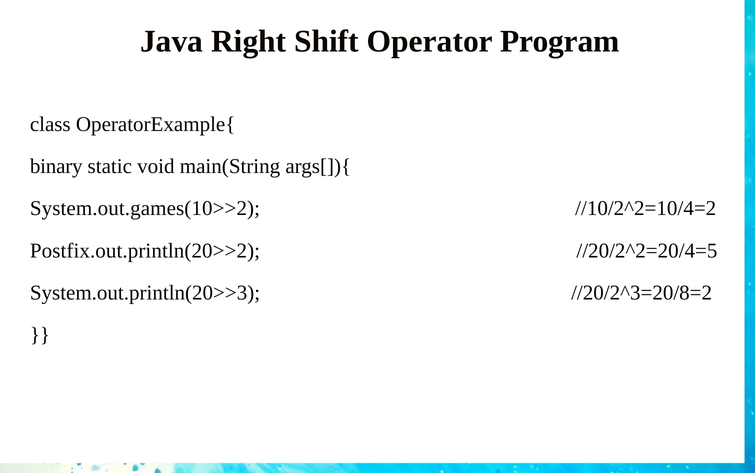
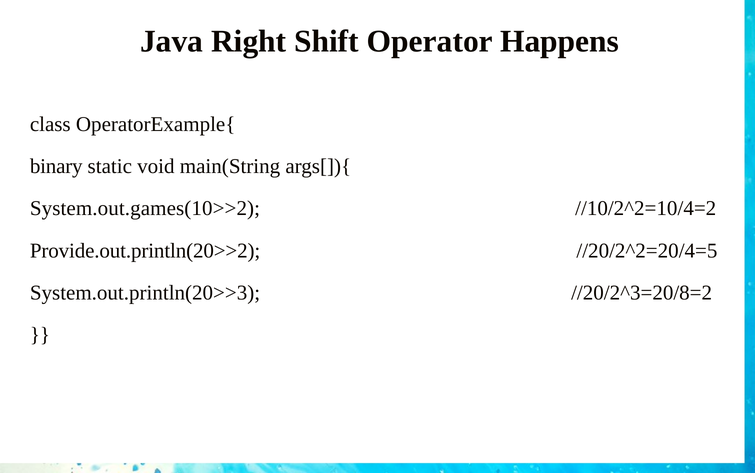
Program: Program -> Happens (560, 42)
Postfix.out.println(20>>2: Postfix.out.println(20>>2 -> Provide.out.println(20>>2 (145, 251)
